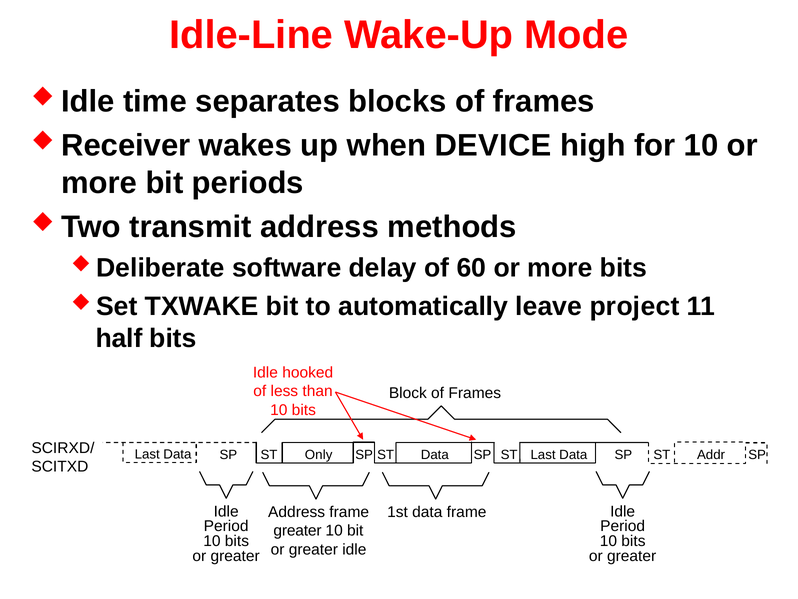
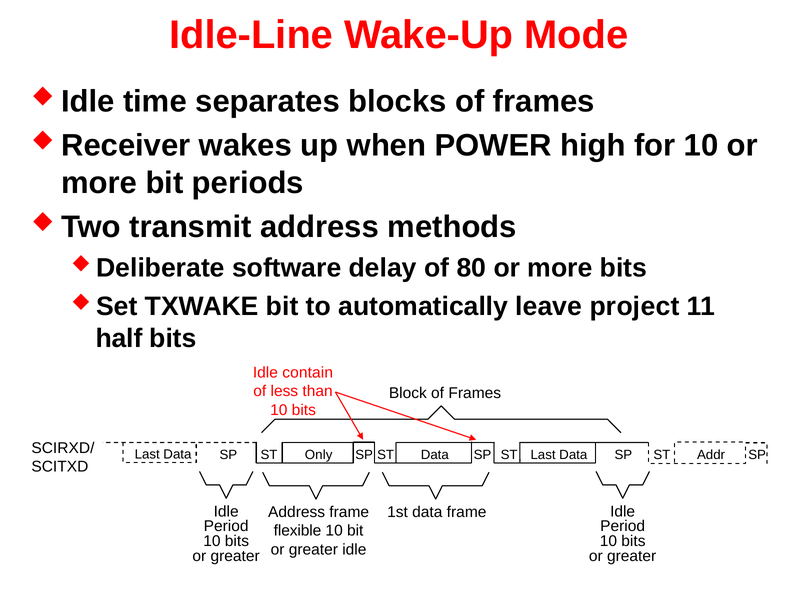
DEVICE: DEVICE -> POWER (493, 145)
60: 60 -> 80 (471, 268)
hooked: hooked -> contain (308, 372)
greater: greater -> flexible (297, 530)
